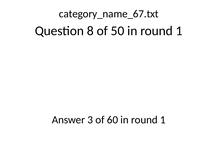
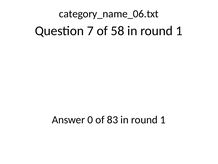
category_name_67.txt: category_name_67.txt -> category_name_06.txt (109, 14)
8: 8 -> 7 (90, 31)
50: 50 -> 58 (118, 31)
3: 3 -> 0 (90, 119)
60: 60 -> 83 (113, 119)
